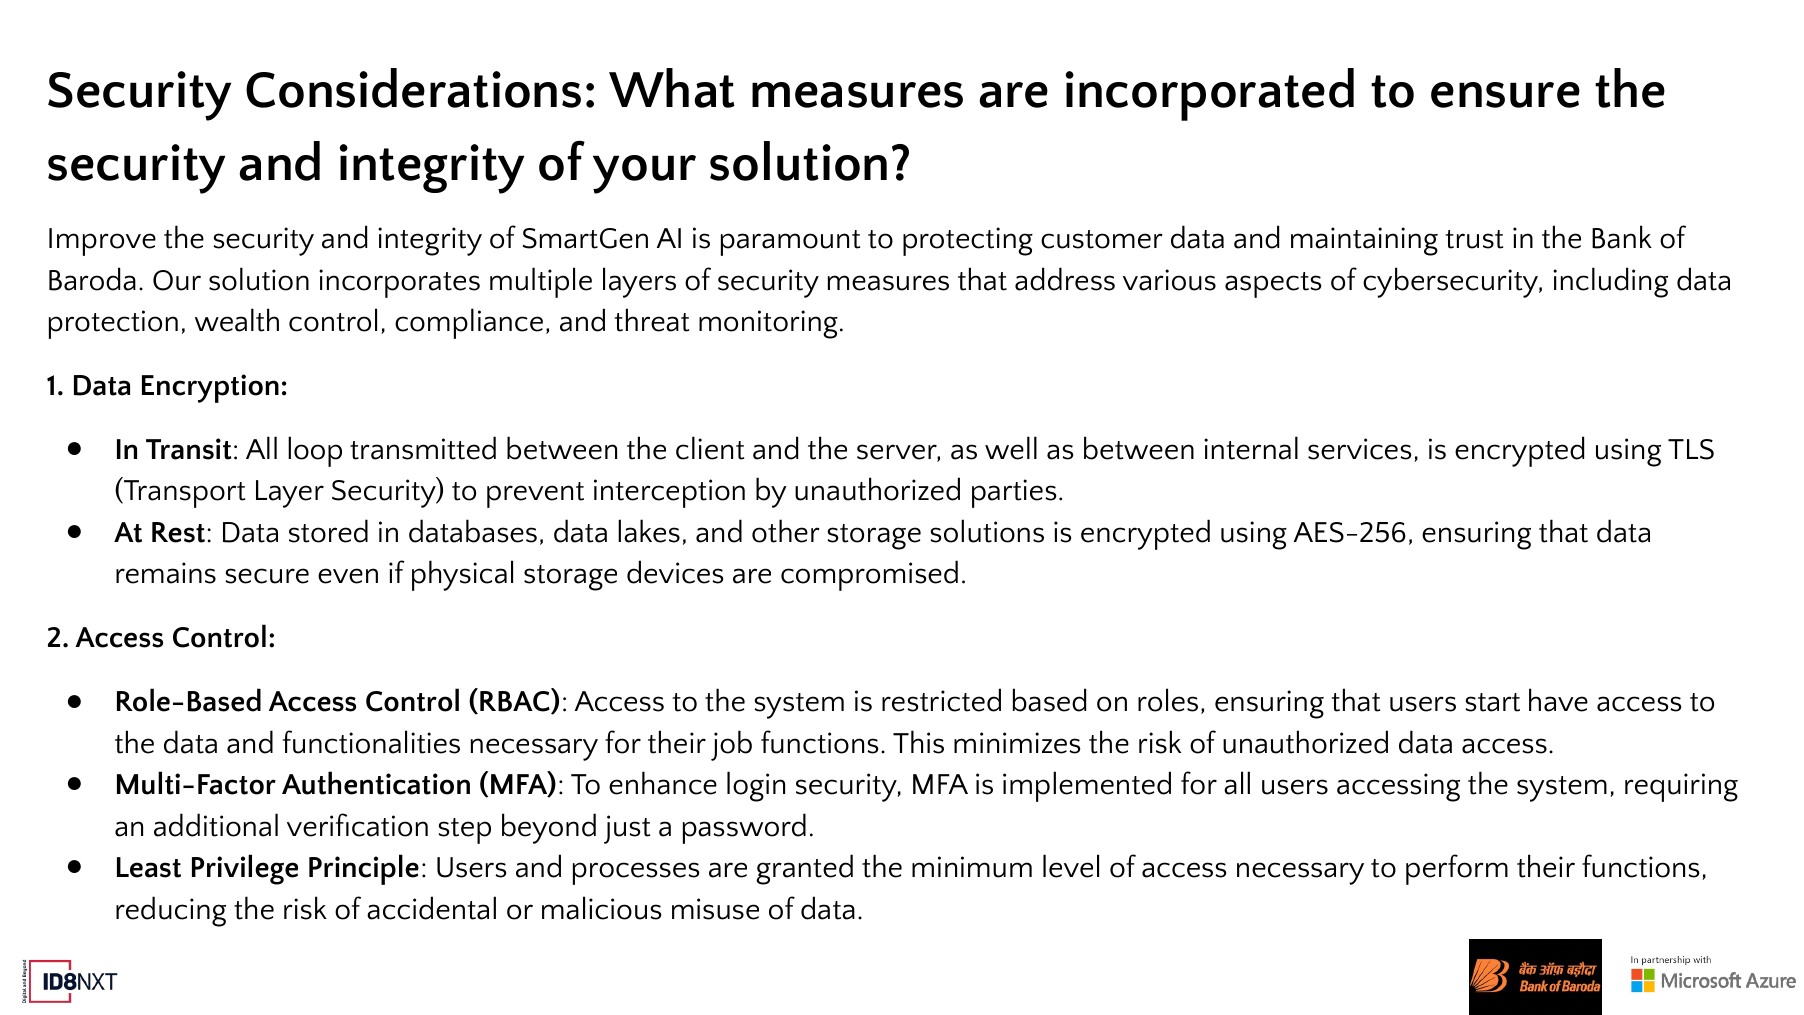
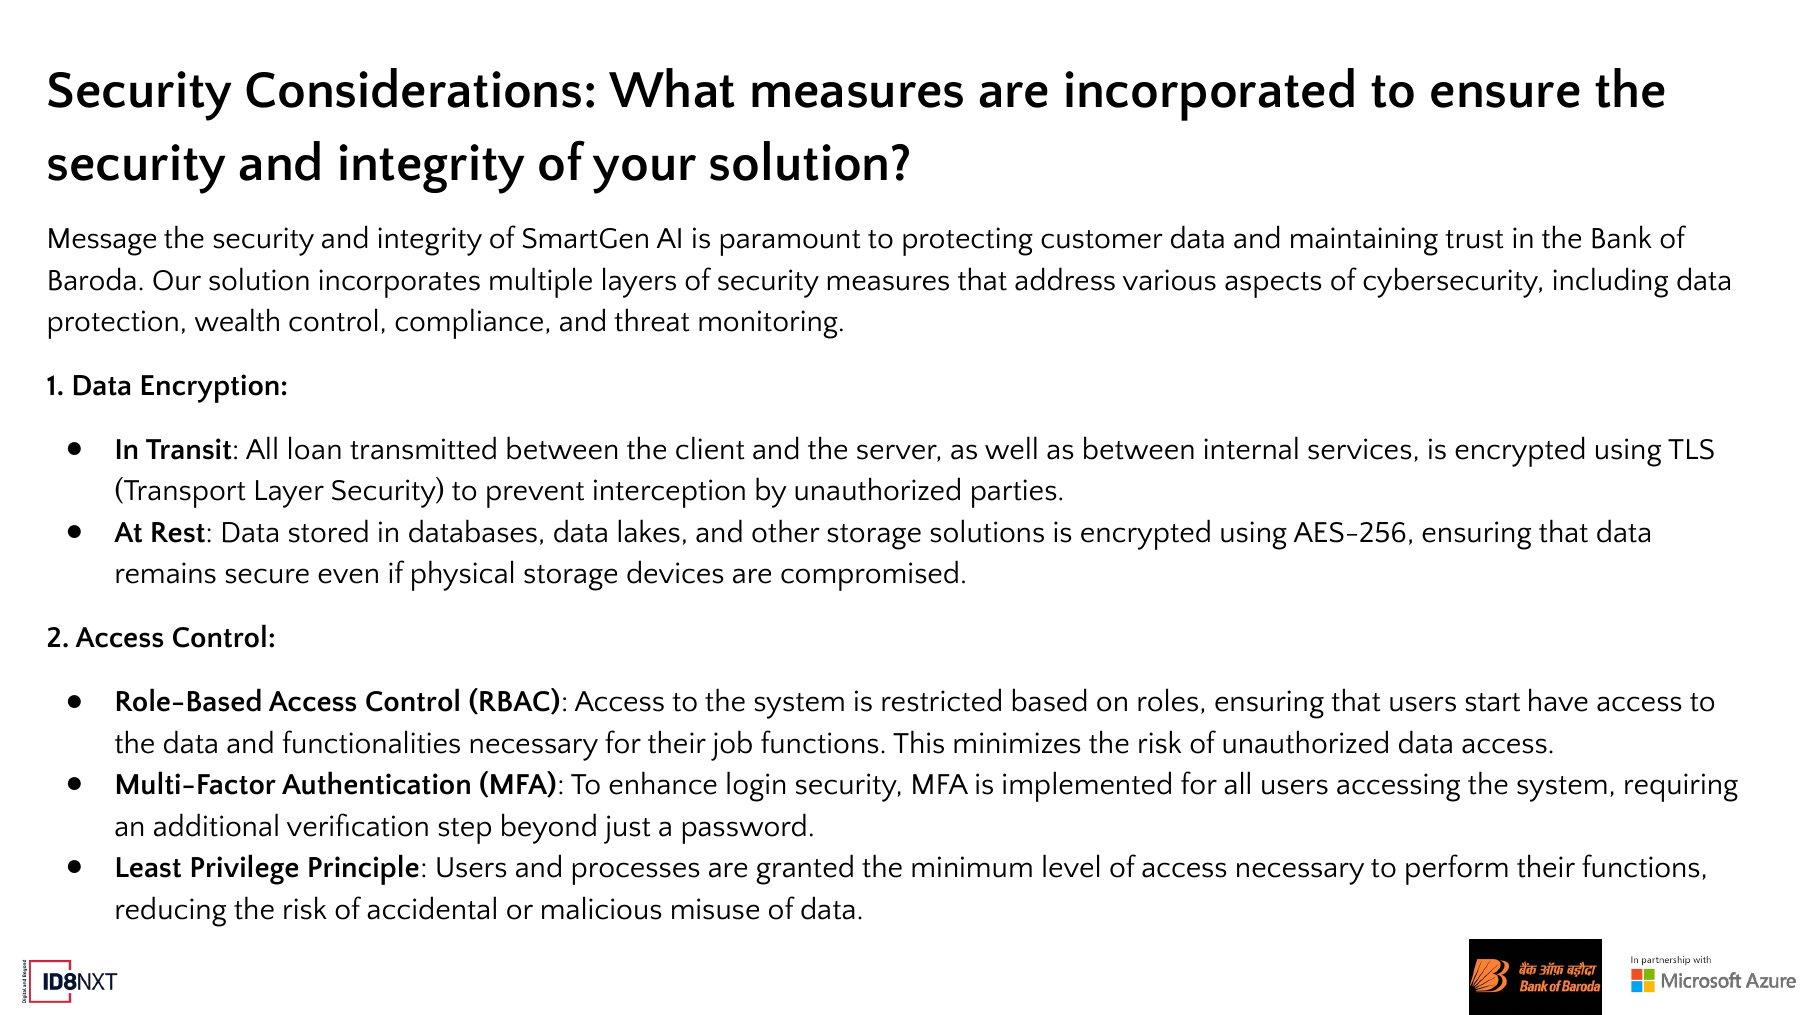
Improve: Improve -> Message (102, 239)
loop: loop -> loan (315, 449)
